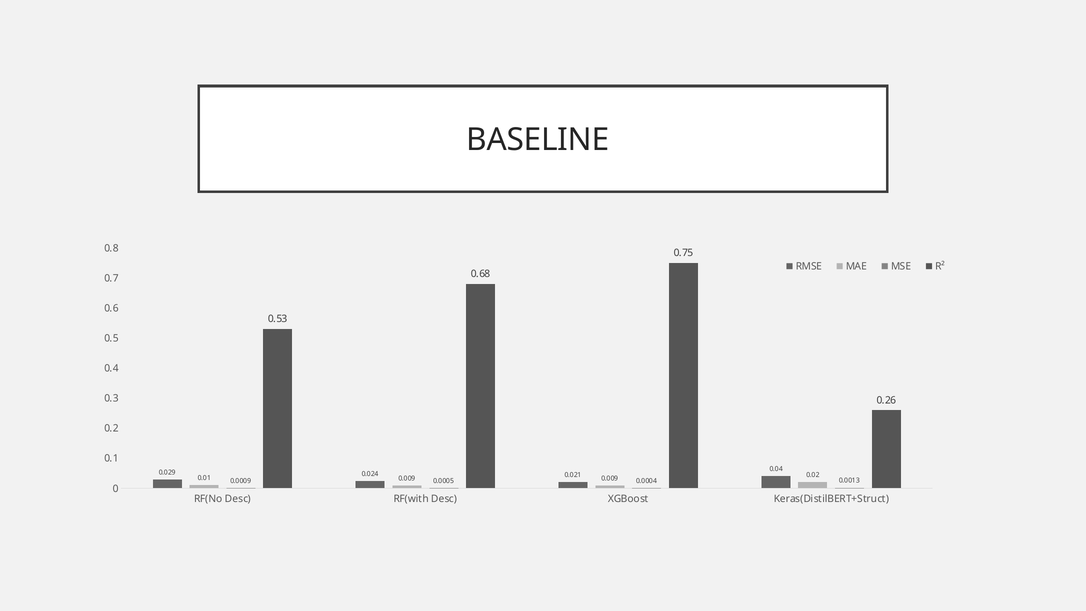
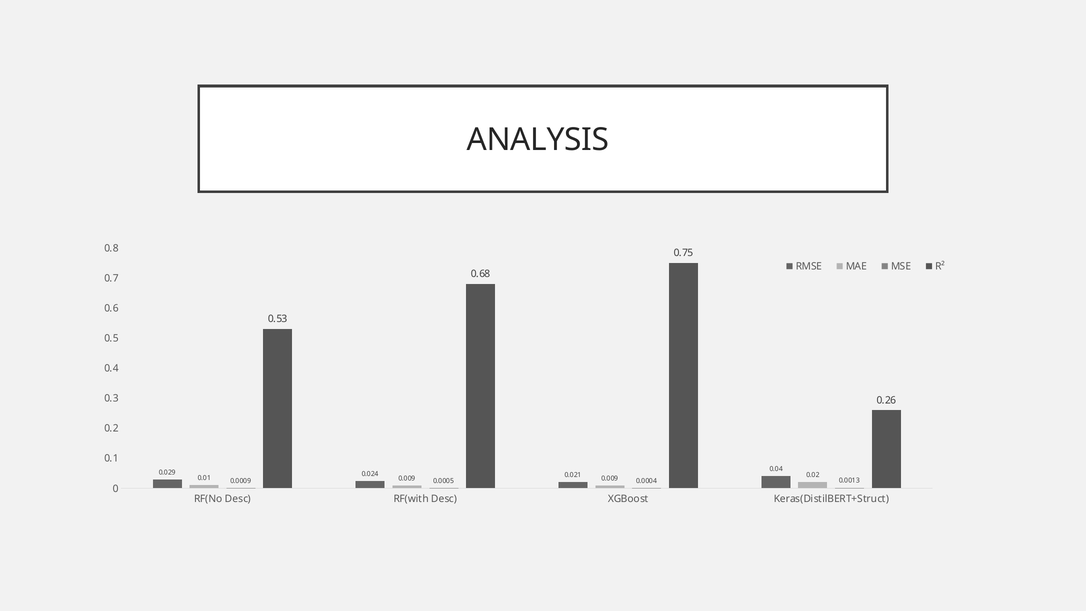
BASELINE: BASELINE -> ANALYSIS (538, 140)
